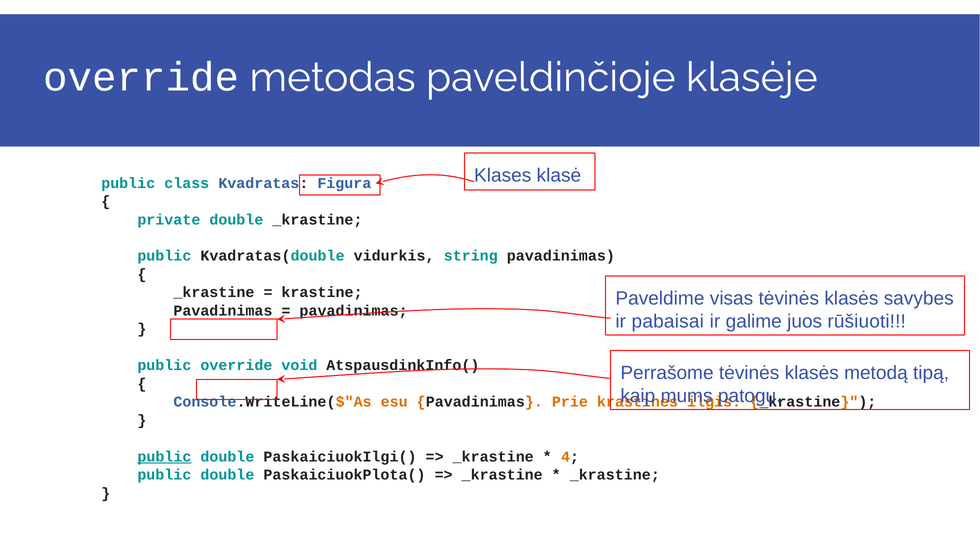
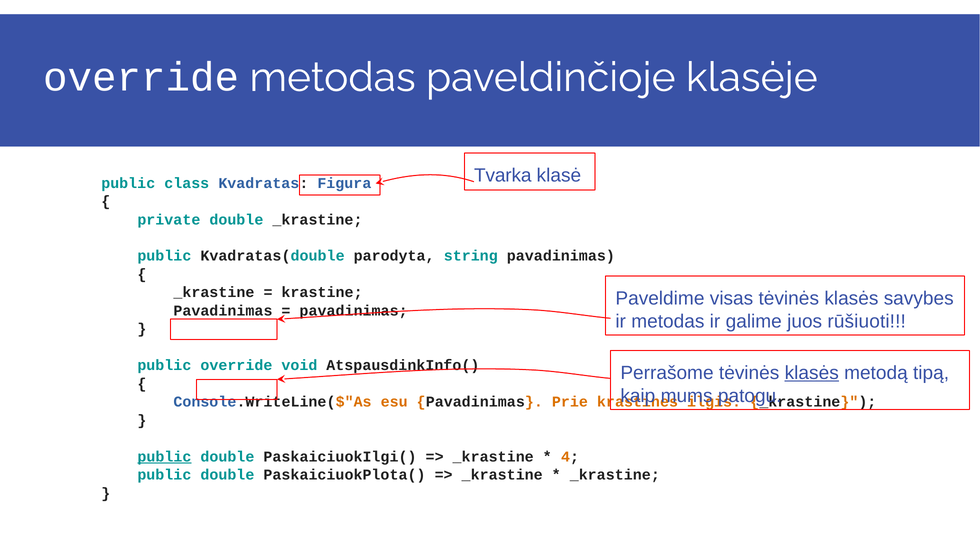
Klases: Klases -> Tvarka (503, 175)
vidurkis: vidurkis -> parodyta (394, 256)
ir pabaisai: pabaisai -> metodas (668, 321)
klasės underline: none -> present (812, 372)
